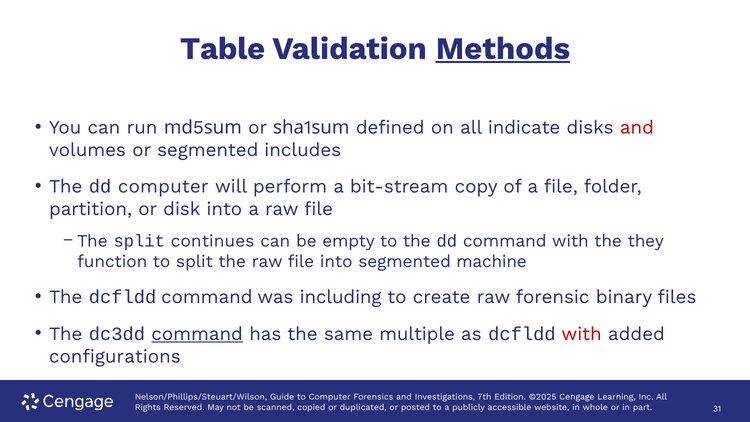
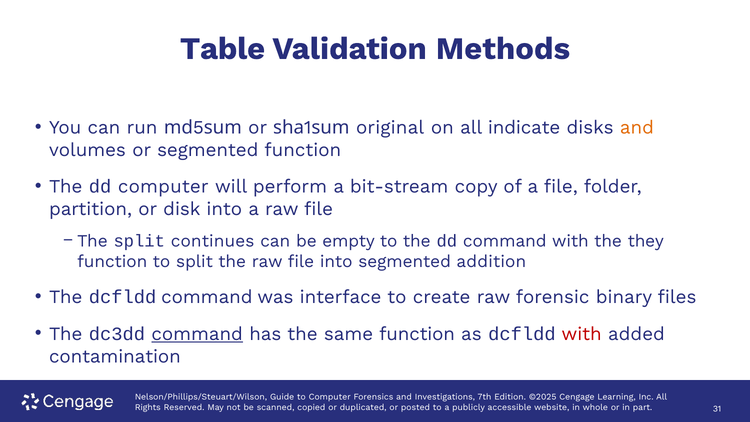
Methods underline: present -> none (503, 49)
defined: defined -> original (390, 128)
and colour: red -> orange (637, 128)
segmented includes: includes -> function (303, 150)
machine: machine -> addition (491, 261)
including: including -> interface (341, 297)
same multiple: multiple -> function (417, 334)
configurations: configurations -> contamination (115, 356)
